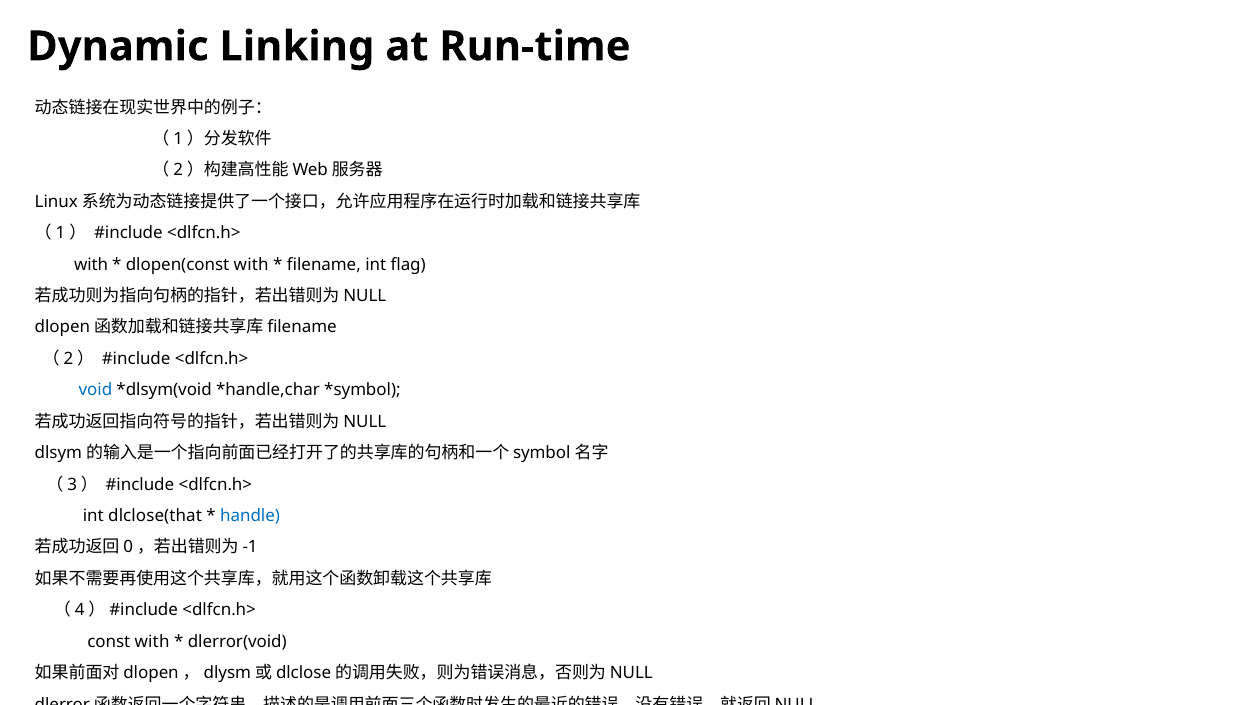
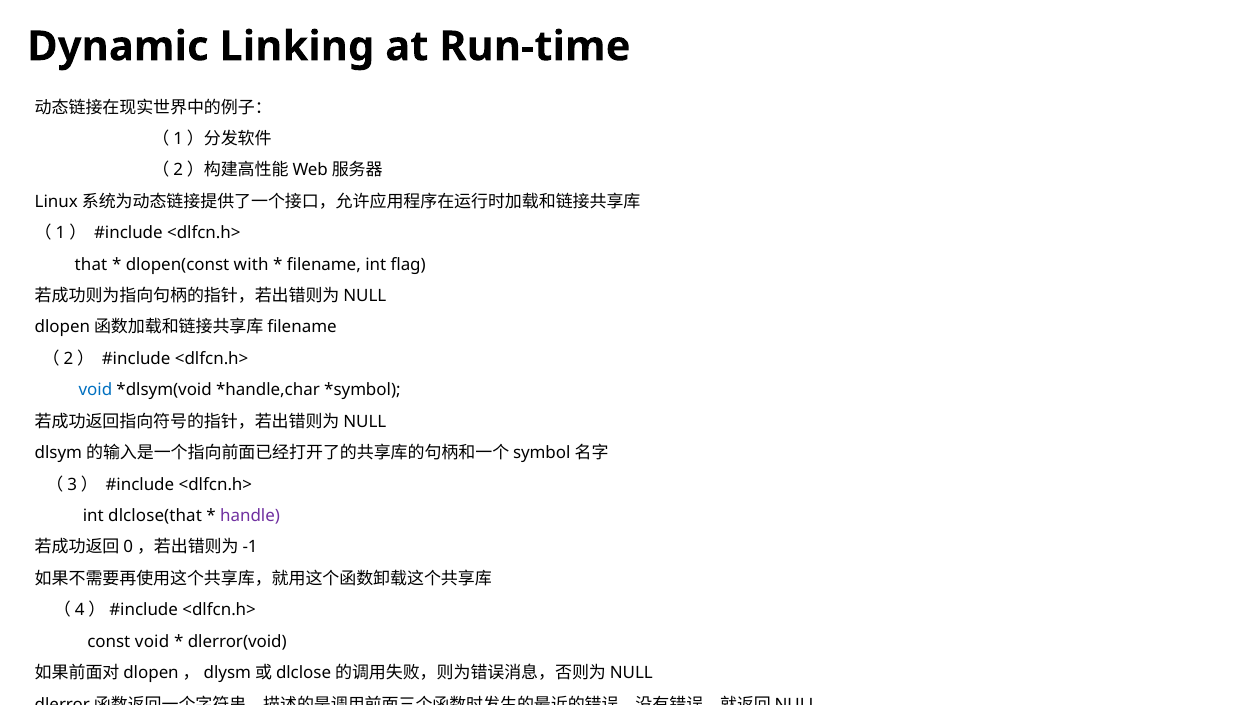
with: with -> that (91, 264)
handle colour: blue -> purple (250, 516)
const with: with -> void (152, 641)
